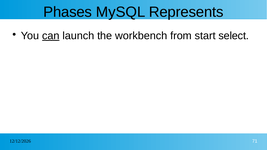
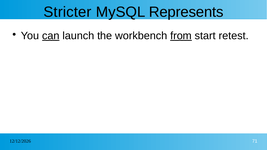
Phases: Phases -> Stricter (68, 12)
from underline: none -> present (181, 36)
select: select -> retest (234, 36)
